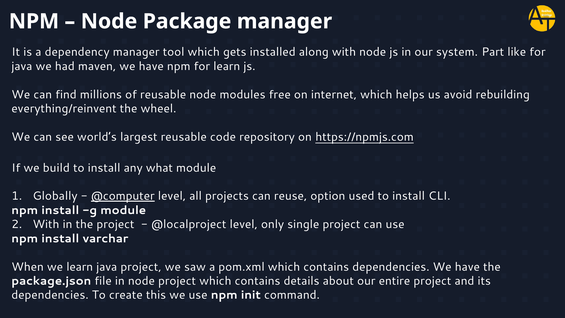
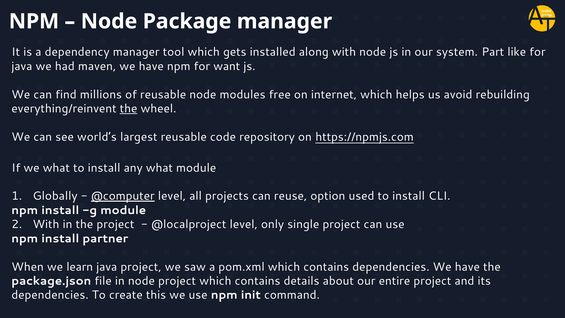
for learn: learn -> want (227, 66)
the underline: none -> present (129, 109)
we build: build -> what (56, 168)
varchar: varchar -> partner (105, 238)
